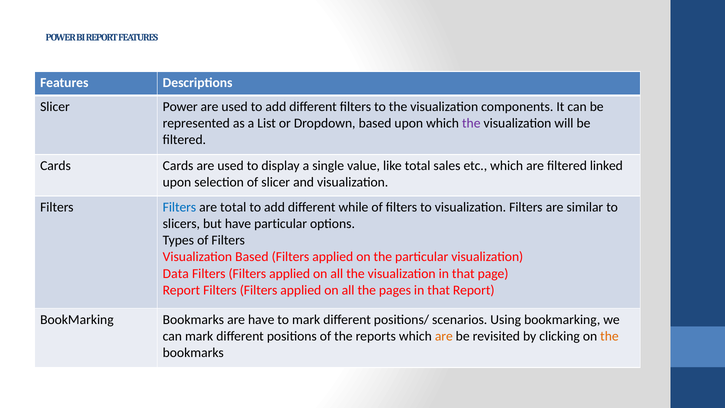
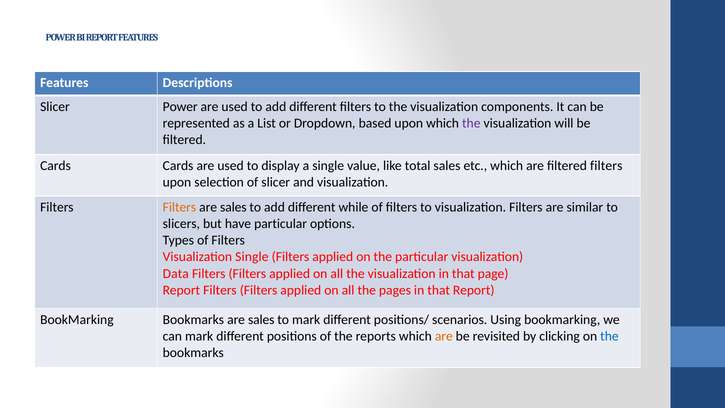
filtered linked: linked -> filters (606, 166)
Filters colour: blue -> orange (179, 207)
total: total -> sales (233, 207)
Visualization Based: Based -> Single (252, 257)
Bookmarks are have: have -> sales (261, 319)
the colour: orange -> blue (609, 336)
